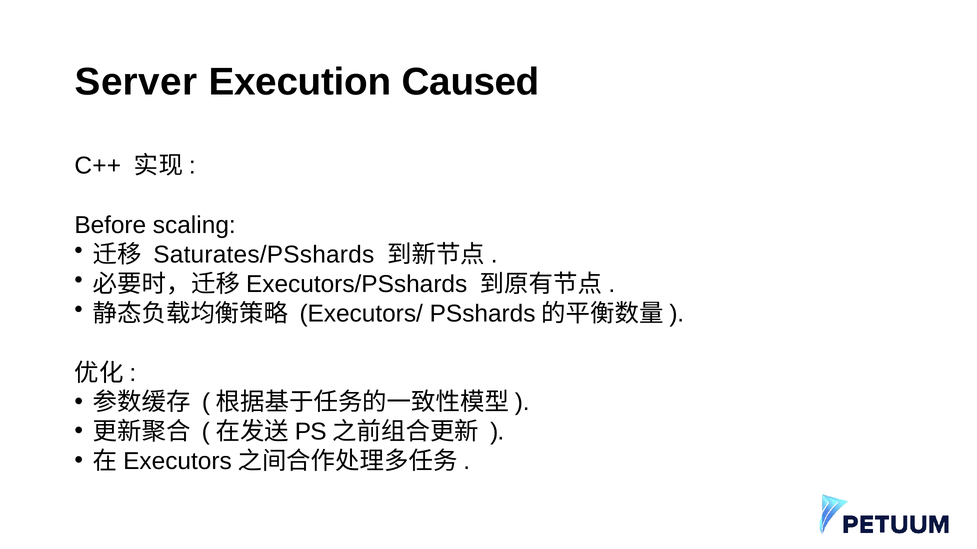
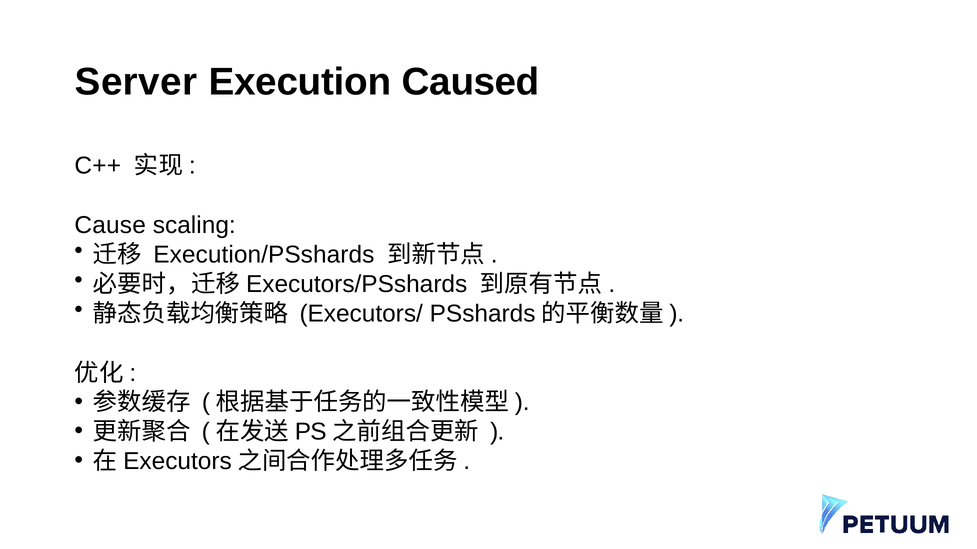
Before: Before -> Cause (110, 226)
Saturates/PSshards: Saturates/PSshards -> Execution/PSshards (264, 255)
